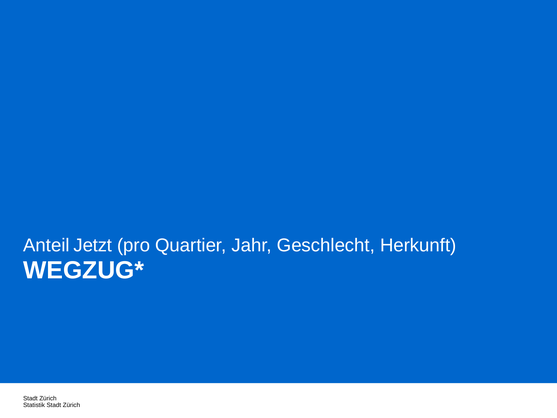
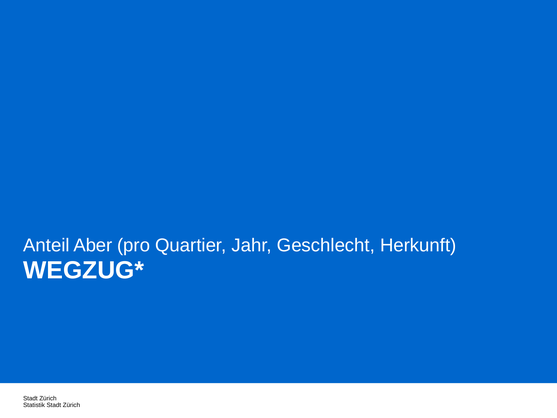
Jetzt: Jetzt -> Aber (93, 245)
